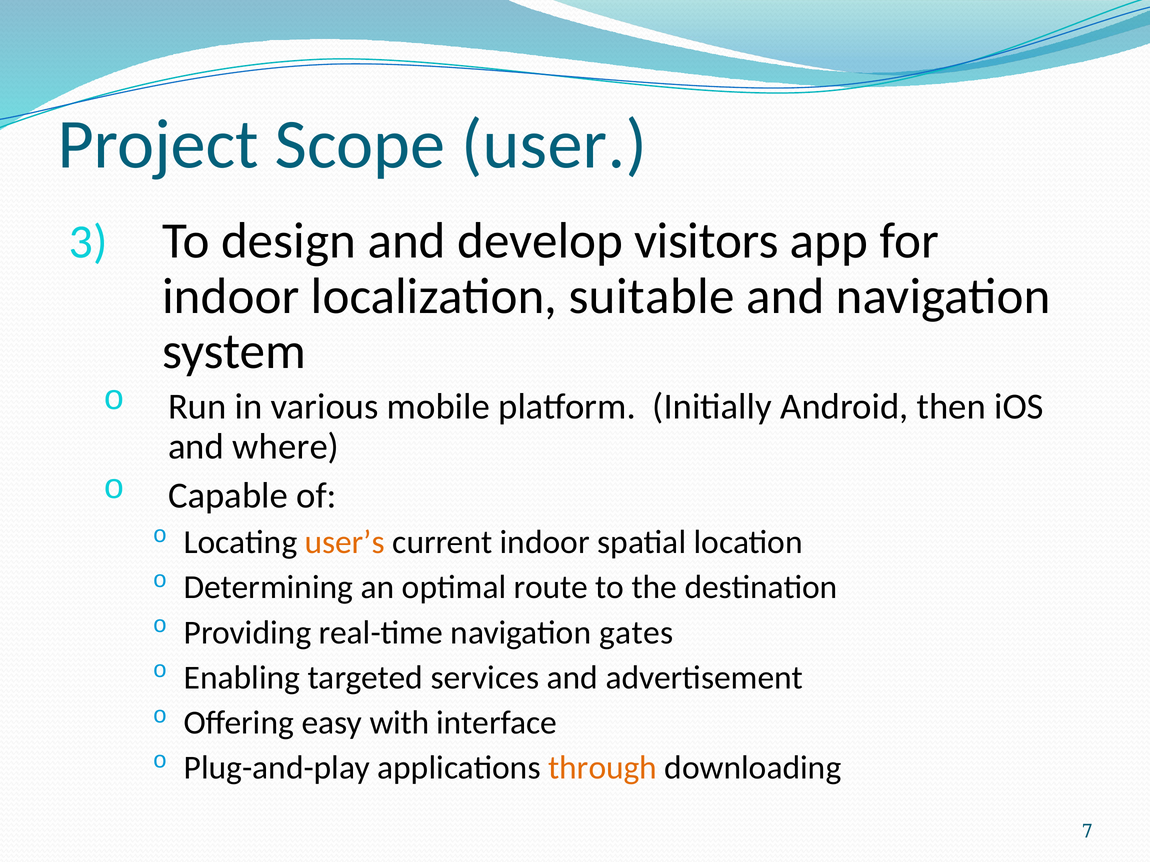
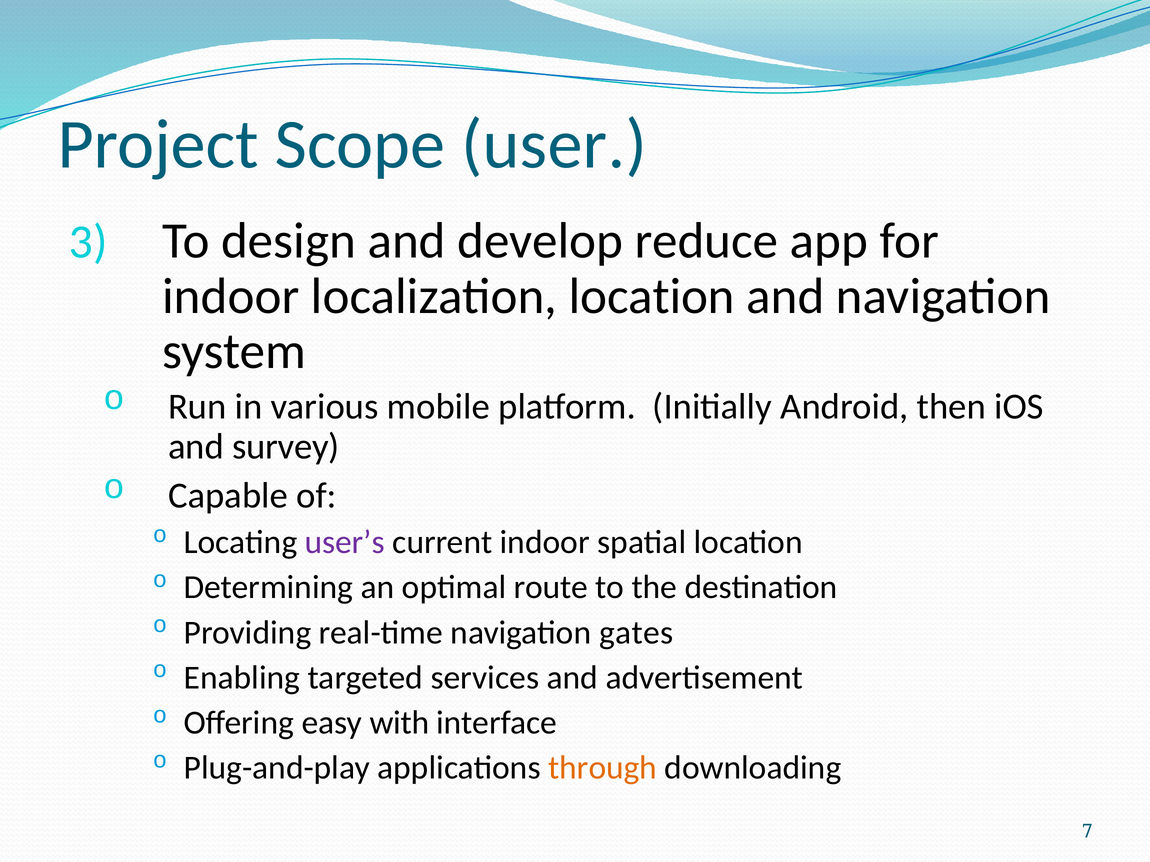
visitors: visitors -> reduce (706, 241)
localization suitable: suitable -> location (652, 296)
where: where -> survey (286, 447)
user’s colour: orange -> purple (345, 543)
